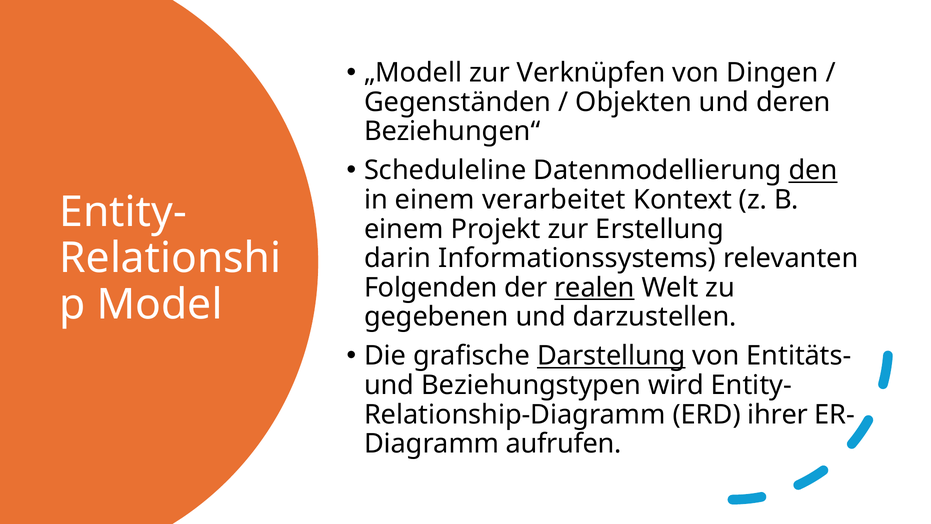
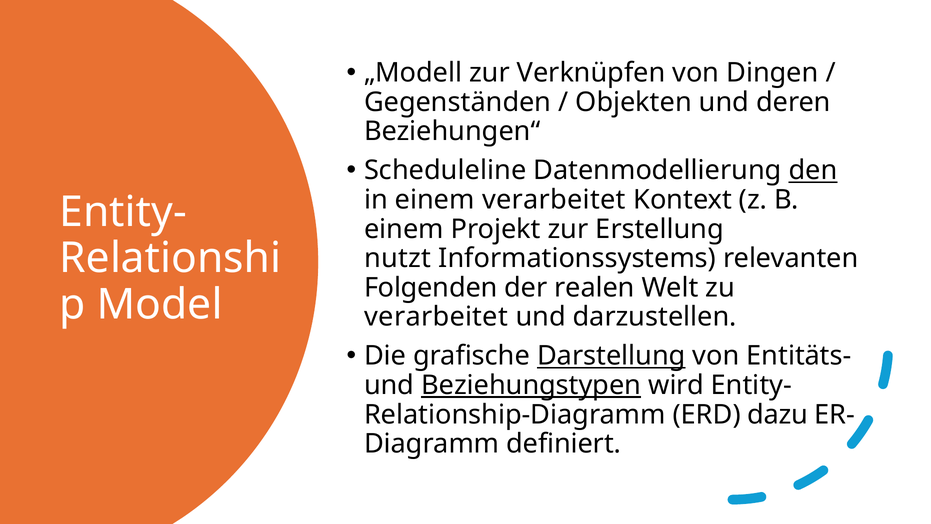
darin: darin -> nutzt (398, 258)
realen underline: present -> none (595, 288)
gegebenen: gegebenen -> verarbeitet (436, 317)
Beziehungstypen underline: none -> present (531, 385)
ihrer: ihrer -> dazu (778, 414)
aufrufen: aufrufen -> definiert (564, 444)
